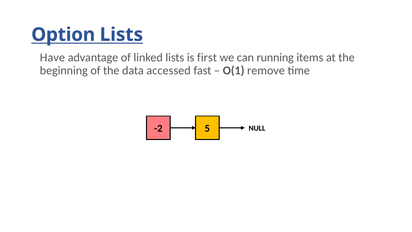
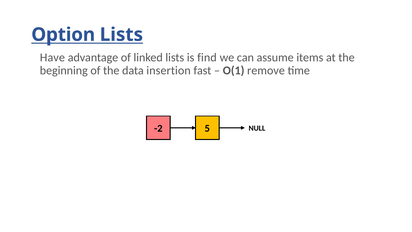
first: first -> find (207, 57)
running: running -> assume (275, 57)
accessed: accessed -> insertion (169, 70)
